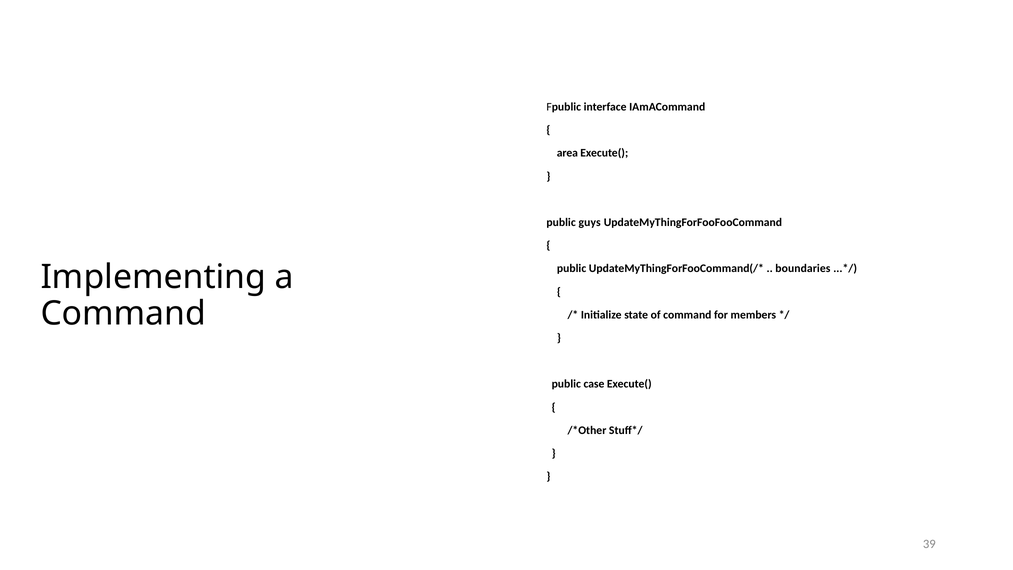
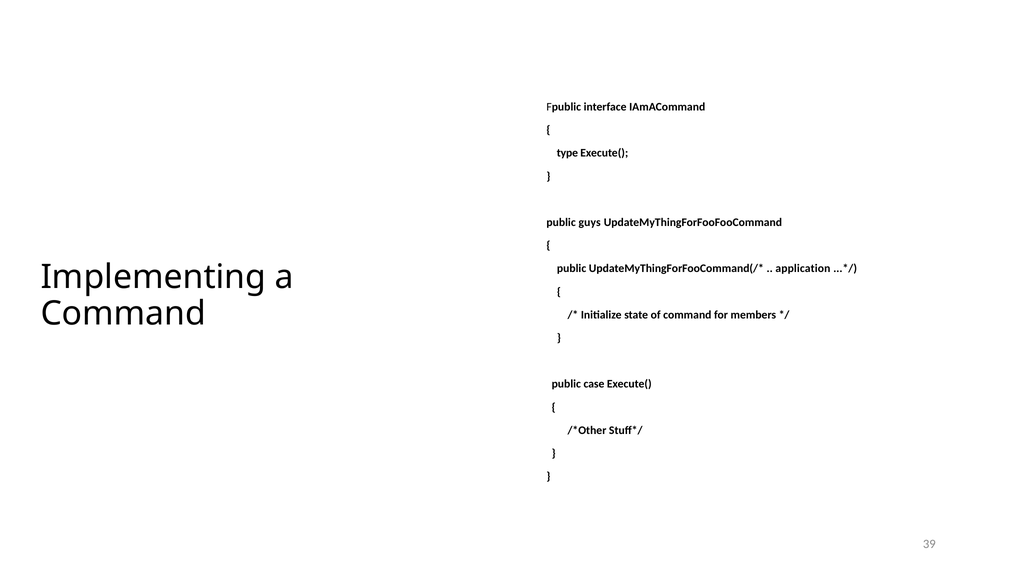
area: area -> type (567, 153)
boundaries: boundaries -> application (803, 269)
